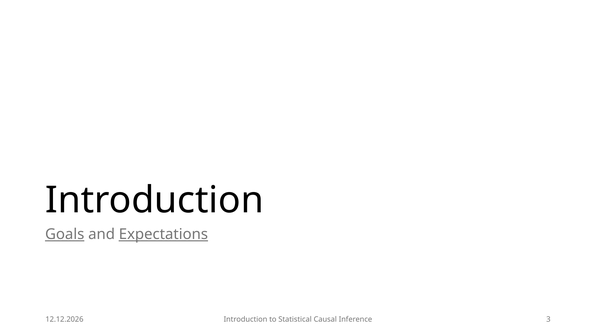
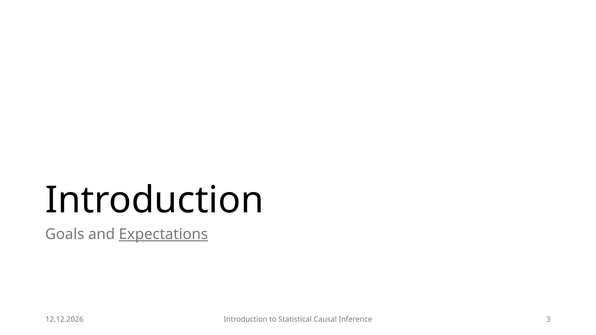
Goals underline: present -> none (65, 235)
